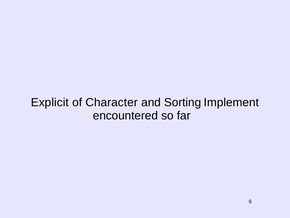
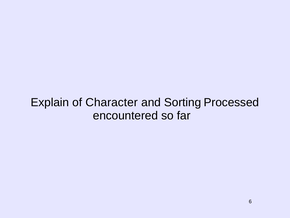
Explicit: Explicit -> Explain (50, 102)
Implement: Implement -> Processed (231, 102)
